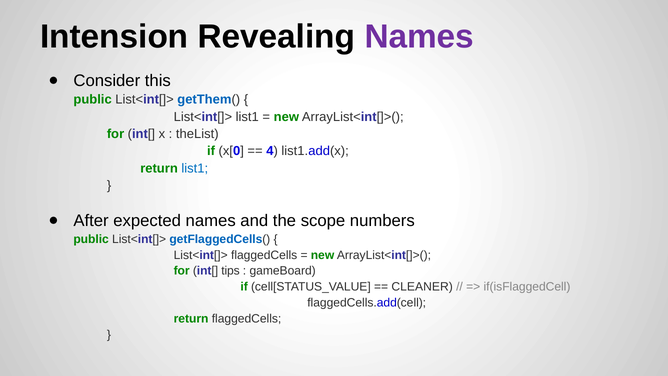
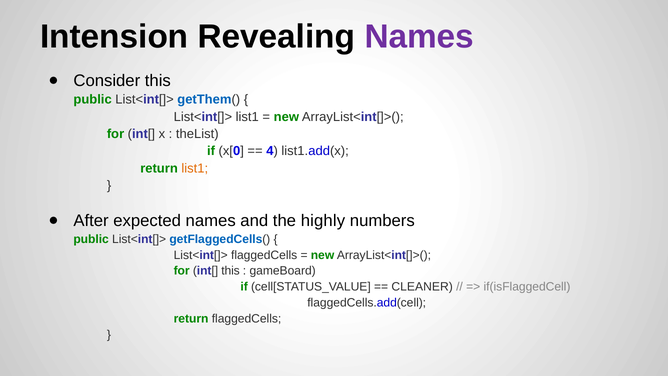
list1 colour: blue -> orange (195, 168)
scope: scope -> highly (323, 221)
int[ tips: tips -> this (231, 271)
